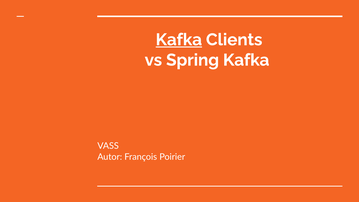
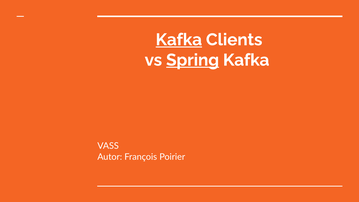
Spring underline: none -> present (193, 60)
